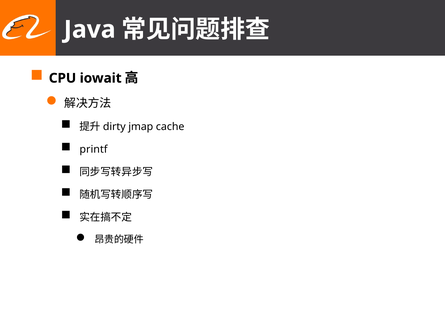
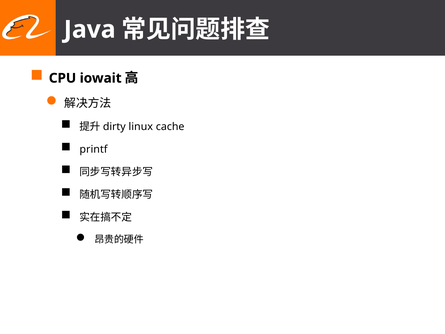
jmap: jmap -> linux (141, 126)
